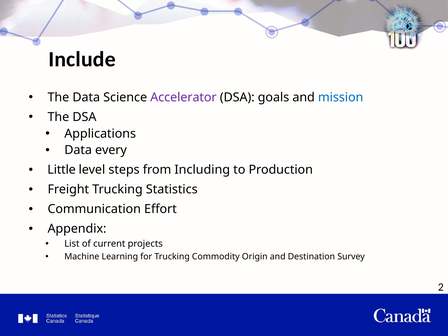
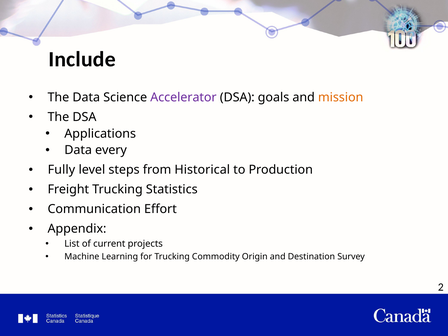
mission colour: blue -> orange (341, 97)
Little: Little -> Fully (61, 170)
Including: Including -> Historical (202, 170)
